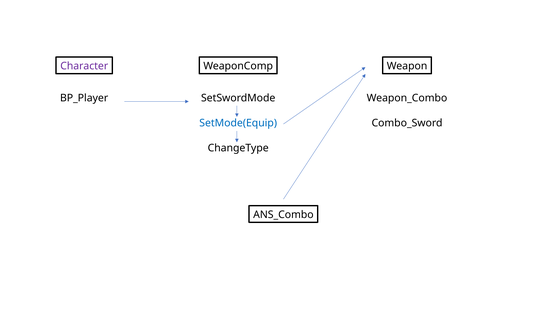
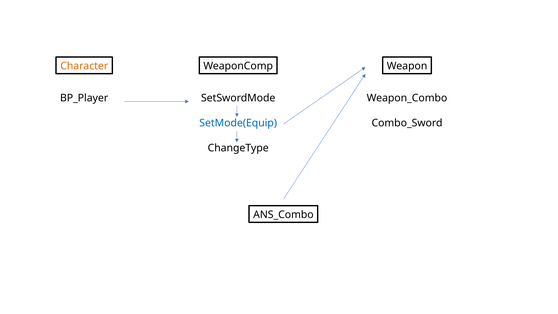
Character colour: purple -> orange (84, 66)
